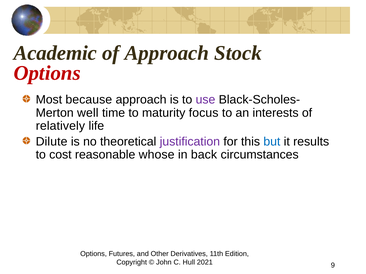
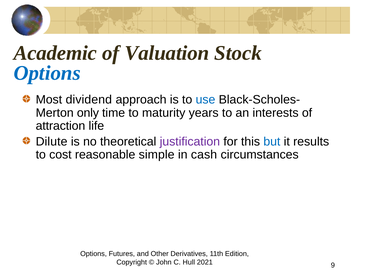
of Approach: Approach -> Valuation (167, 53)
Options colour: red -> blue (47, 73)
because: because -> dividend (89, 100)
use colour: purple -> blue (205, 100)
well: well -> only (88, 113)
focus: focus -> years (204, 113)
relatively: relatively -> attraction (60, 126)
whose: whose -> simple (157, 155)
back: back -> cash (204, 155)
